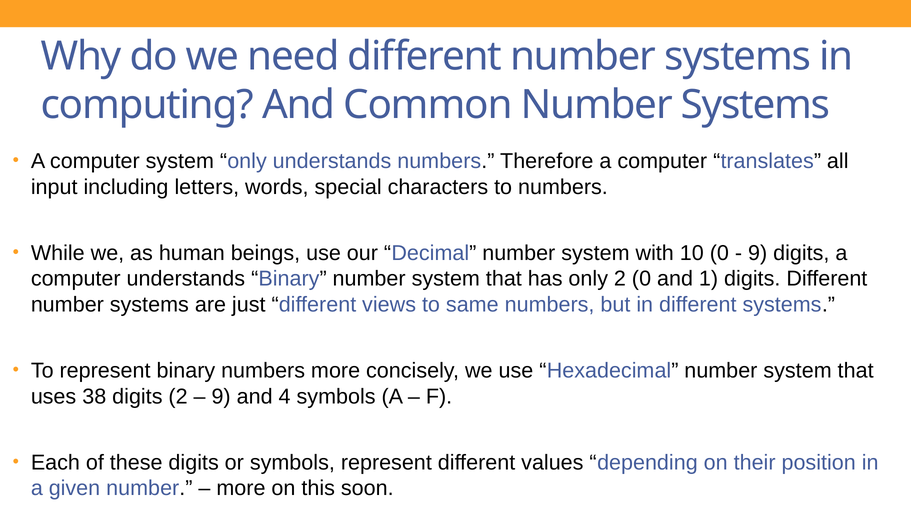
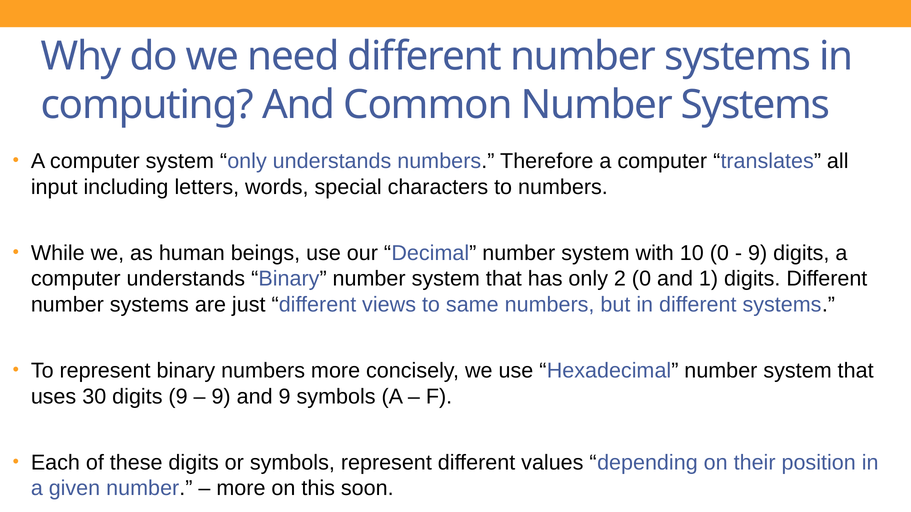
38: 38 -> 30 (94, 397)
digits 2: 2 -> 9 (178, 397)
and 4: 4 -> 9 (285, 397)
